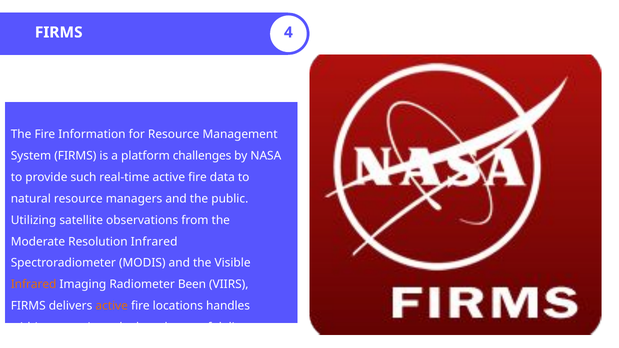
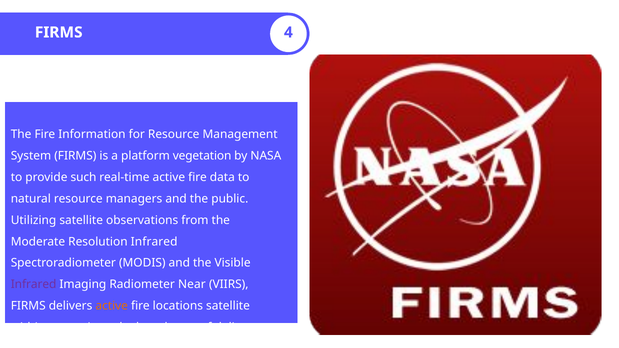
challenges: challenges -> vegetation (202, 156)
Infrared colour: orange -> purple (34, 285)
Been: Been -> Near (192, 285)
locations handles: handles -> satellite (228, 306)
